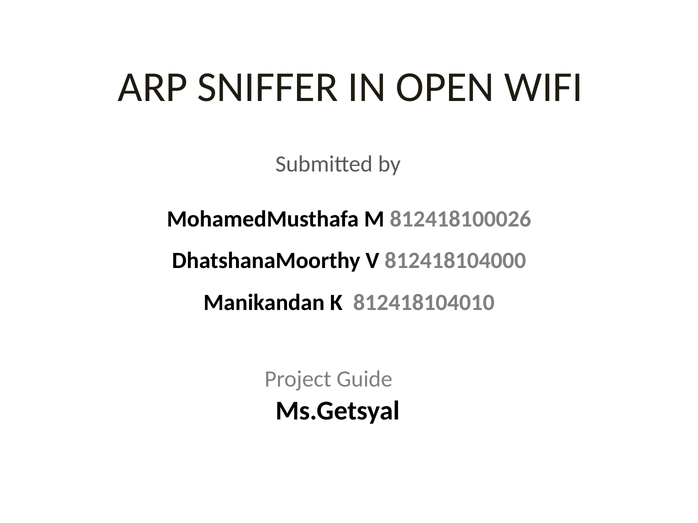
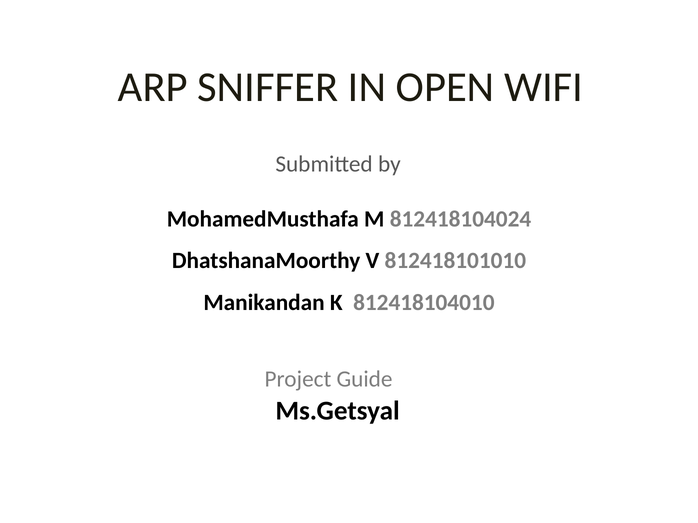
812418100026: 812418100026 -> 812418104024 (460, 219)
812418104000: 812418104000 -> 812418101010 (455, 261)
